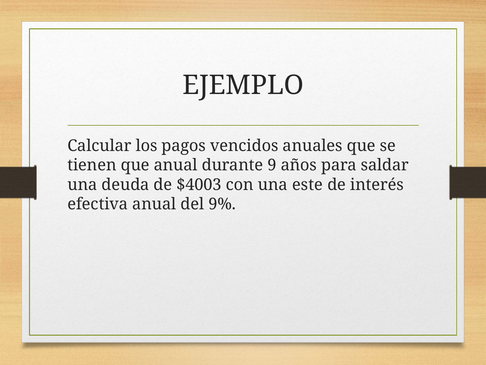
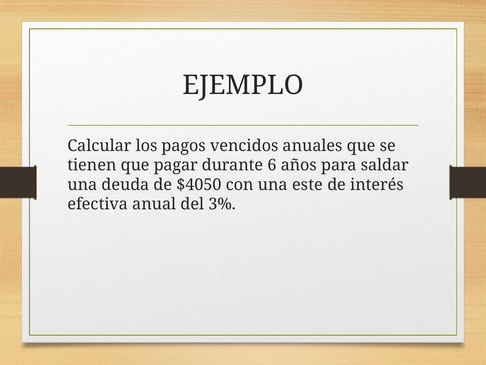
que anual: anual -> pagar (176, 165)
9: 9 -> 6 (272, 165)
$4003: $4003 -> $4050 (199, 185)
9%: 9% -> 3% (222, 204)
